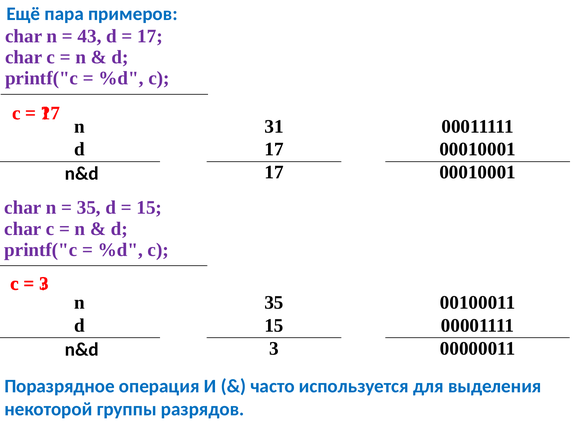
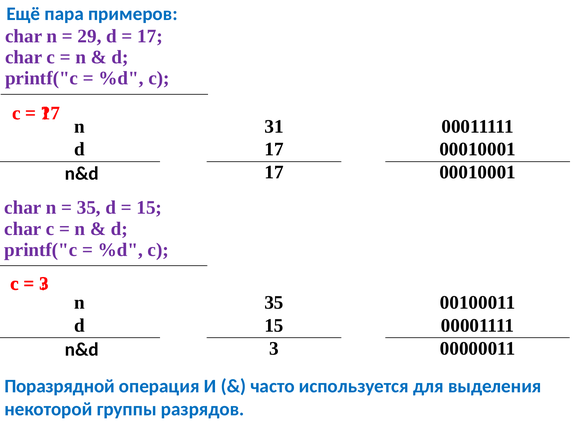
43: 43 -> 29 (90, 36)
Поразрядное: Поразрядное -> Поразрядной (60, 386)
